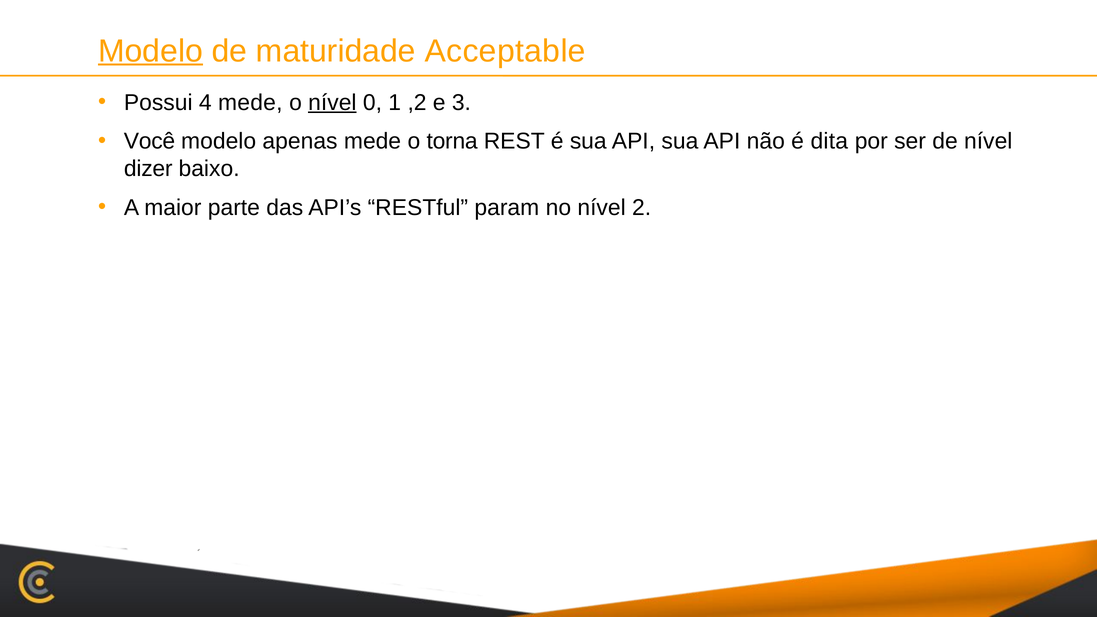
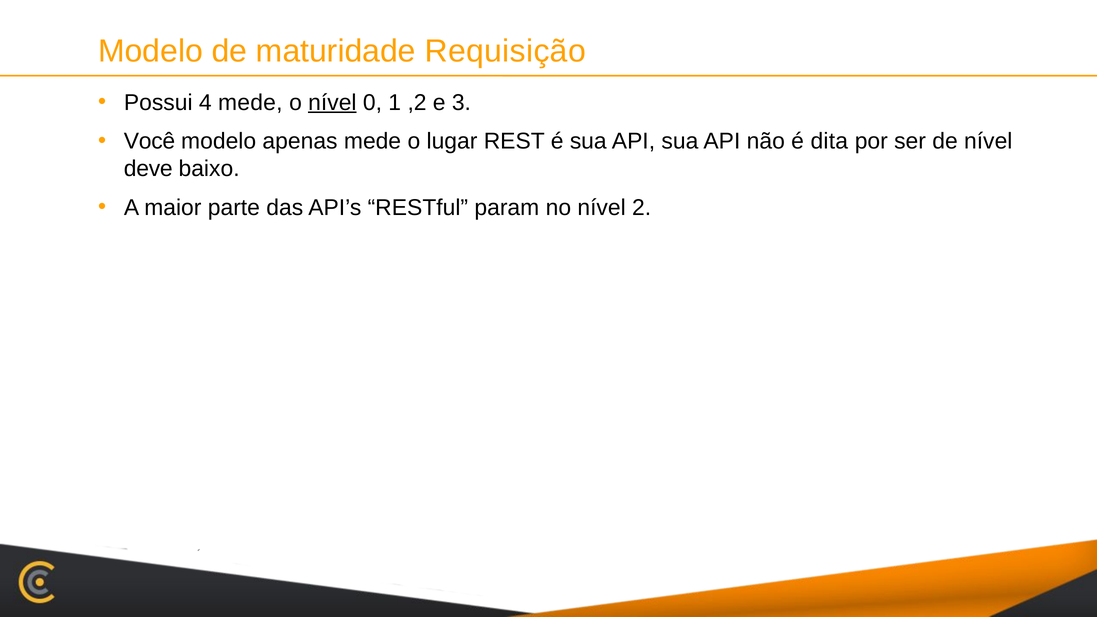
Modelo underline: present -> none (150, 51)
Acceptable: Acceptable -> Requisição (505, 51)
torna: torna -> lugar (452, 141)
dizer: dizer -> deve (148, 169)
